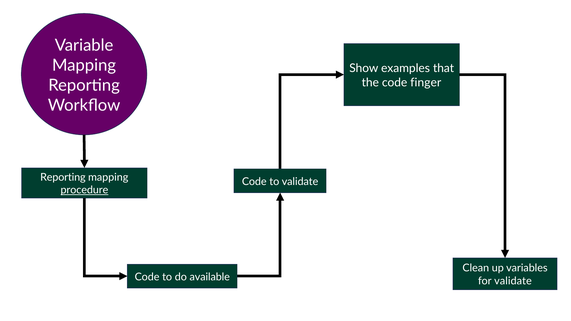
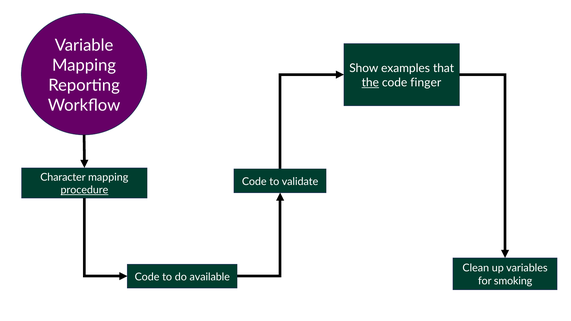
the underline: none -> present (370, 83)
Reporting: Reporting -> Character (63, 177)
for validate: validate -> smoking (513, 281)
